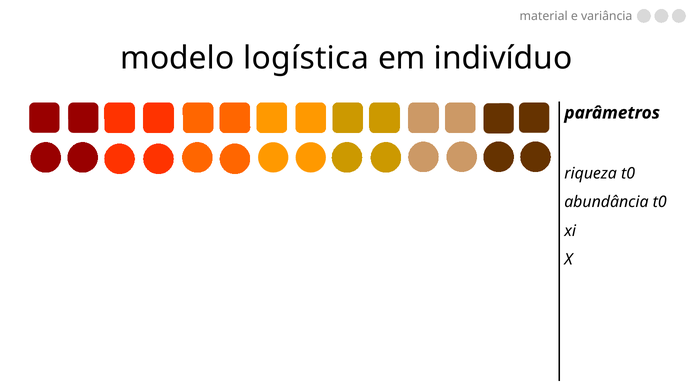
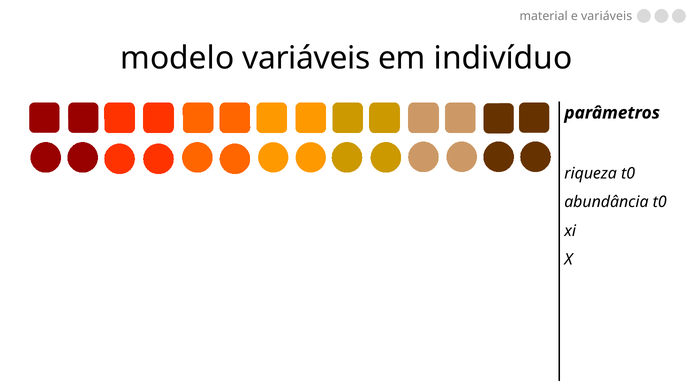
e variância: variância -> variáveis (607, 16)
modelo logística: logística -> variáveis (306, 58)
